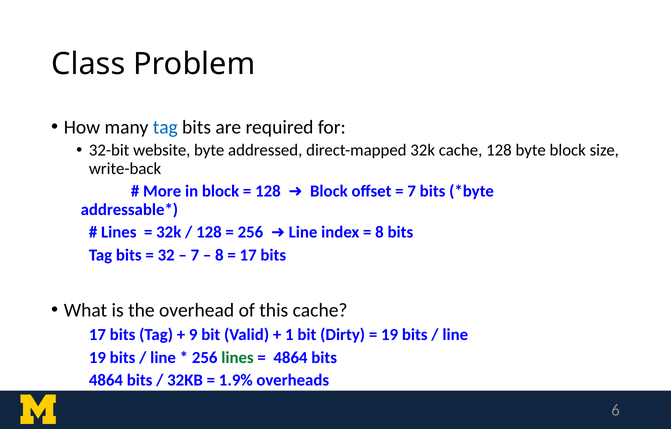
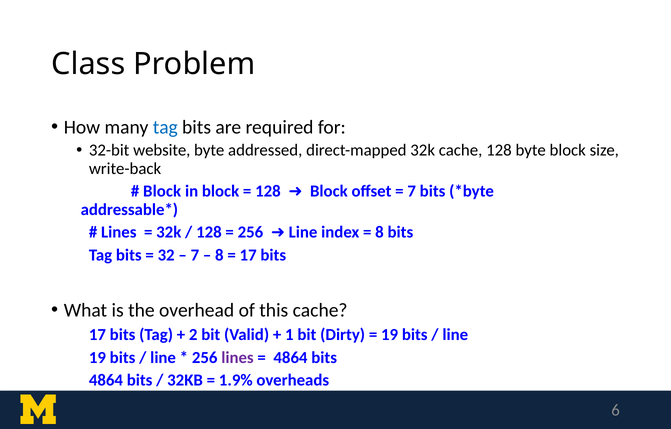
More: More -> Block (162, 191)
9: 9 -> 2 (193, 334)
lines colour: green -> purple (237, 357)
